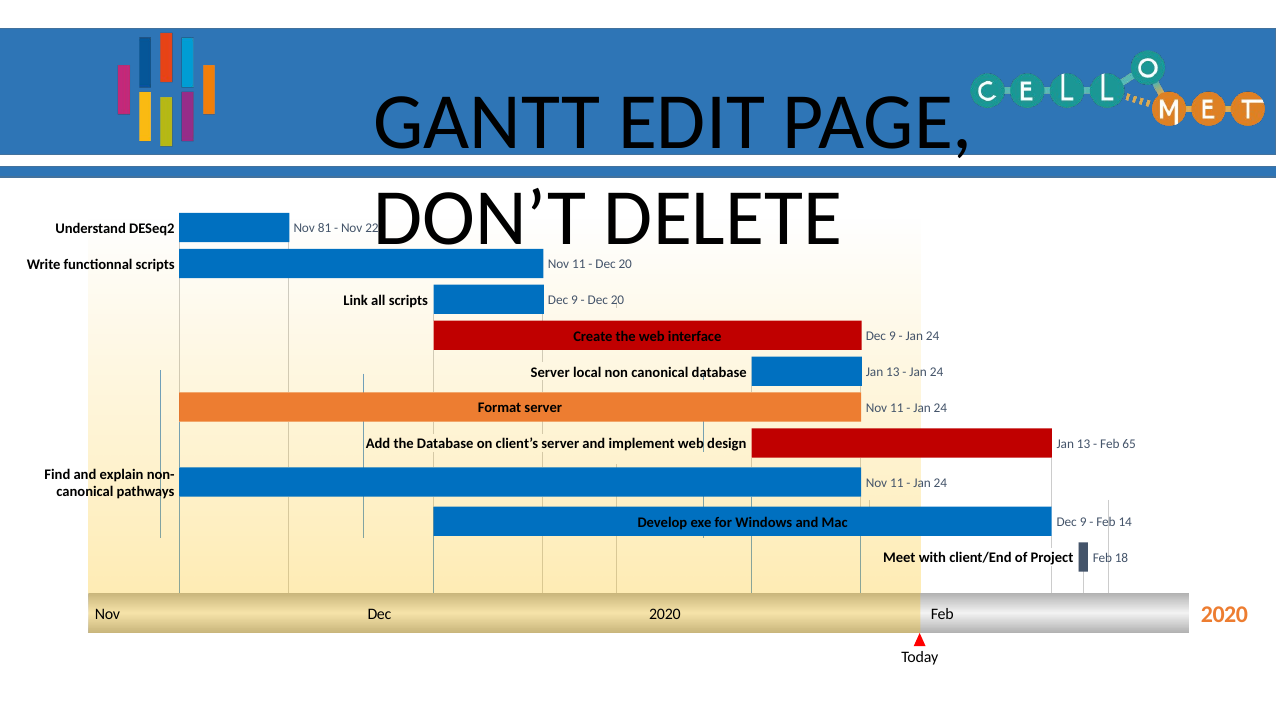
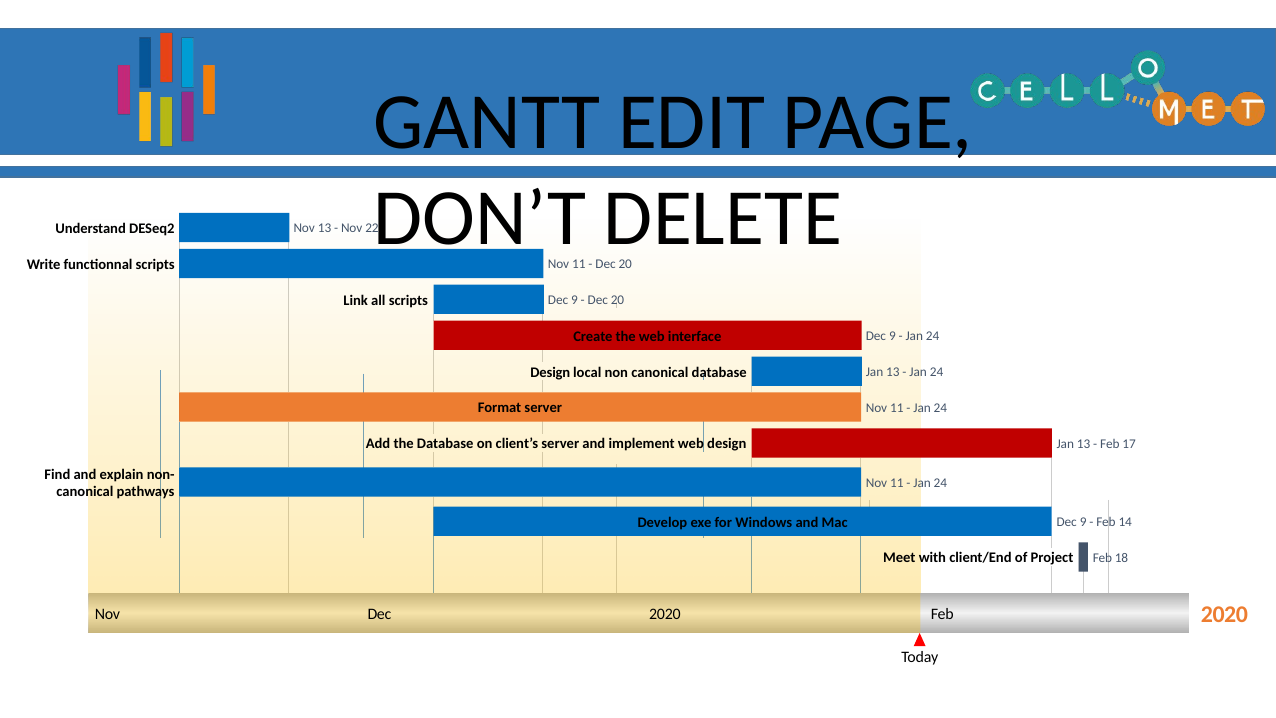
Nov 81: 81 -> 13 (325, 228)
Server: Server -> Design (550, 372)
65: 65 -> 17 (1129, 444)
